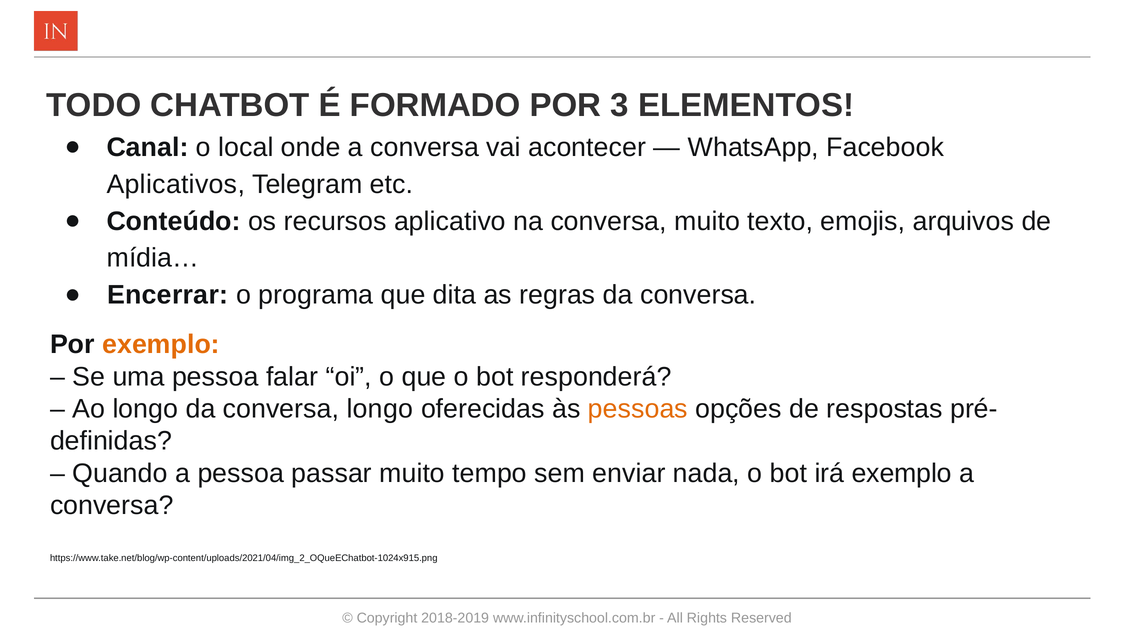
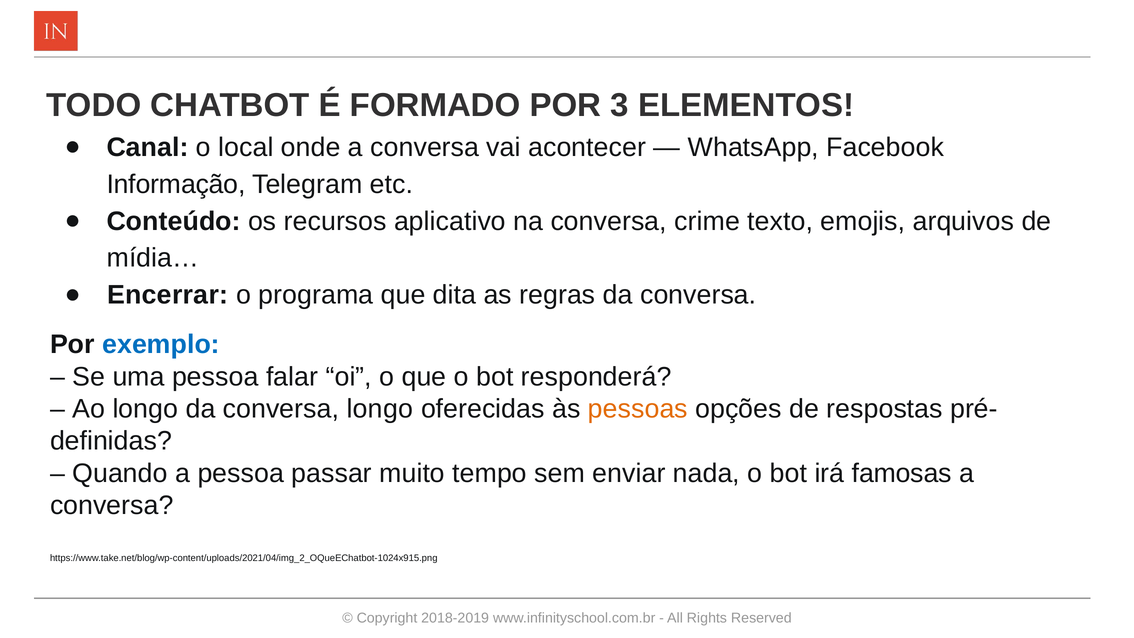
Aplicativos: Aplicativos -> Informação (176, 184)
conversa muito: muito -> crime (707, 221)
exemplo colour: orange -> blue (161, 345)
irá exemplo: exemplo -> famosas (902, 473)
